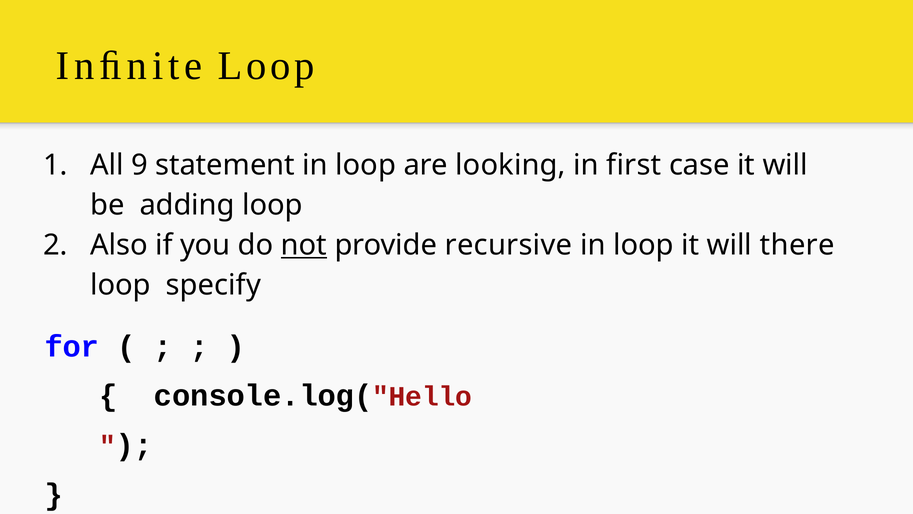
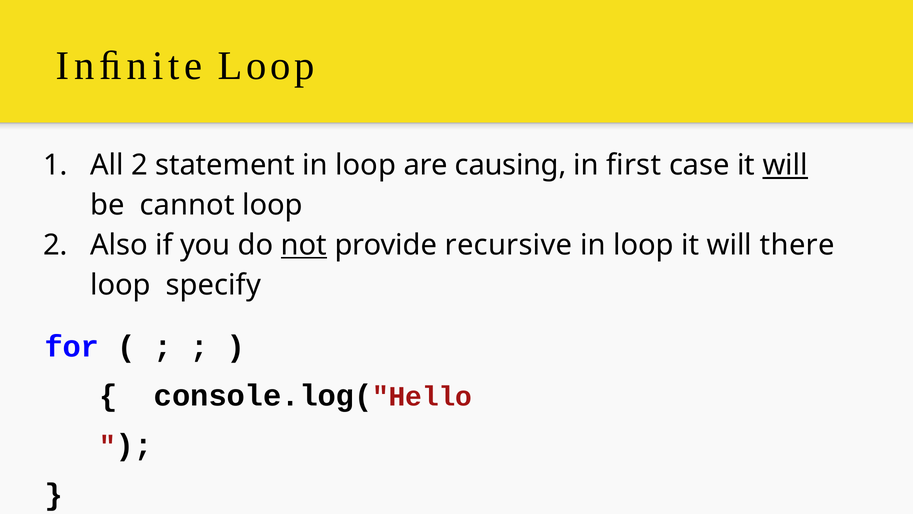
All 9: 9 -> 2 (140, 165)
looking: looking -> causing (511, 165)
first: first -> ﬁrst (634, 165)
will underline: none -> present (785, 165)
adding: adding -> cannot (187, 205)
